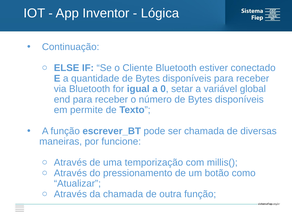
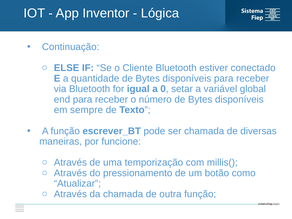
permite: permite -> sempre (87, 110)
